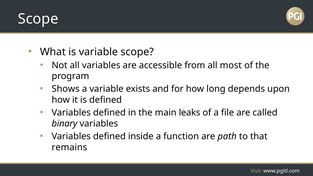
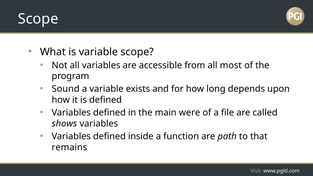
Shows: Shows -> Sound (66, 89)
leaks: leaks -> were (190, 113)
binary: binary -> shows (64, 124)
